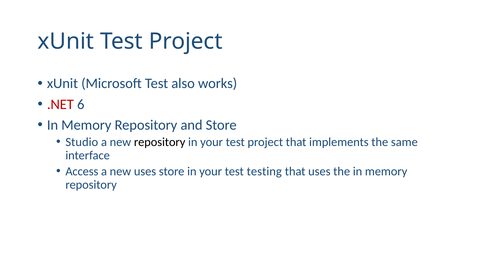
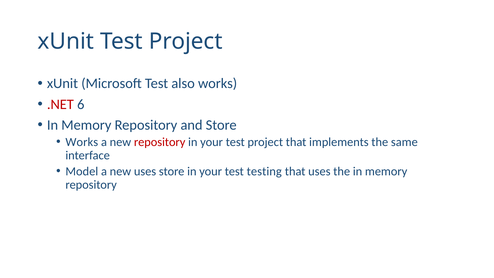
Studio: Studio -> Works (82, 142)
repository colour: black -> red (160, 142)
Access: Access -> Model (82, 171)
